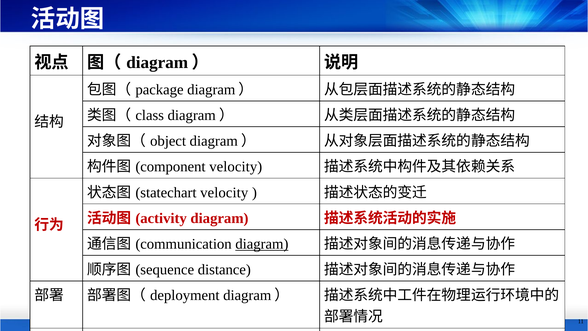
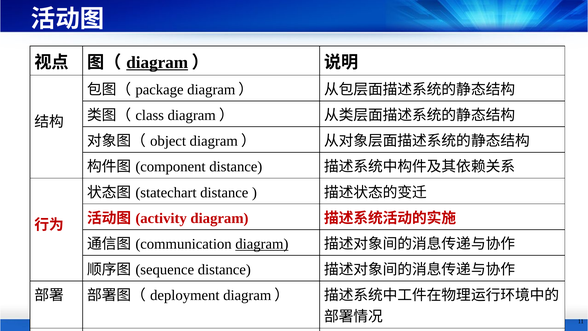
diagram underline: none -> present (157, 62)
velocity: velocity -> distance (236, 167)
velocity: velocity -> distance (224, 192)
